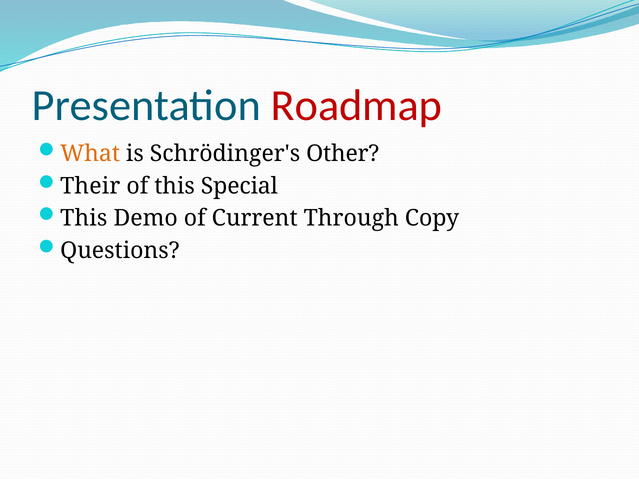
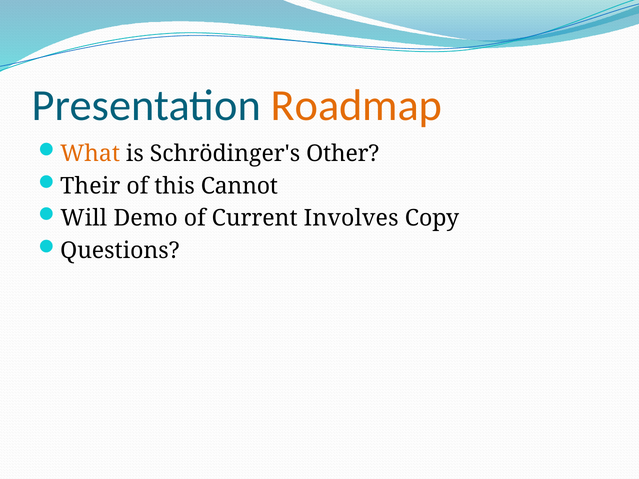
Roadmap colour: red -> orange (356, 106)
Special: Special -> Cannot (239, 186)
This: This -> Will (84, 218)
Through: Through -> Involves (351, 218)
